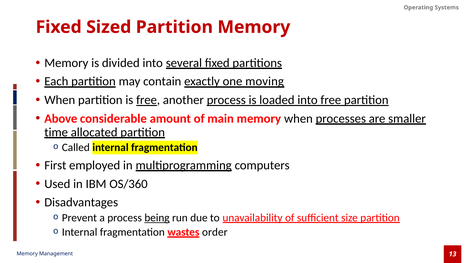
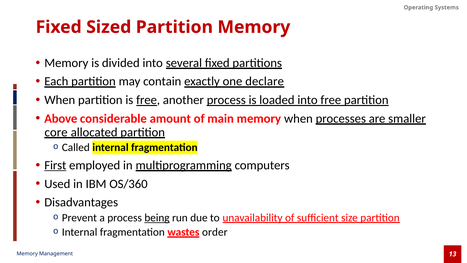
moving: moving -> declare (265, 81)
time: time -> core (56, 132)
First underline: none -> present (55, 165)
